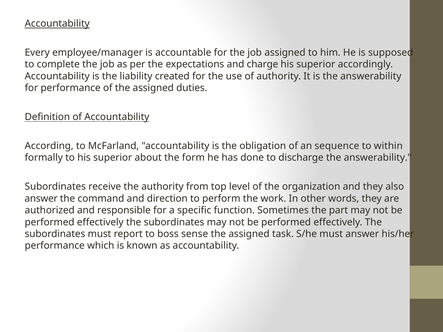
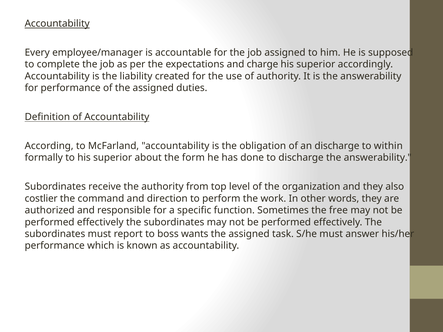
an sequence: sequence -> discharge (337, 146)
answer: answer -> costlier (41, 199)
part: part -> free (338, 211)
sense: sense -> wants (195, 234)
